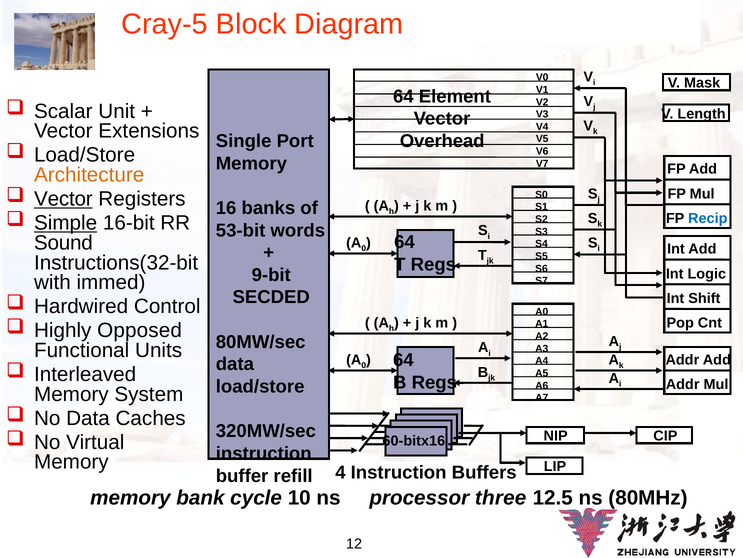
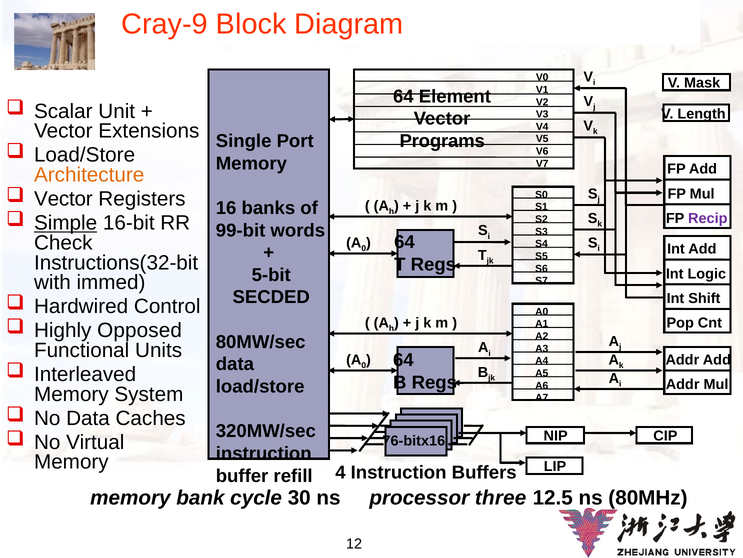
Cray-5: Cray-5 -> Cray-9 (165, 24)
Overhead: Overhead -> Programs (442, 141)
Vector underline: present -> none (63, 199)
Recip colour: blue -> purple (708, 218)
53-bit: 53-bit -> 99-bit (241, 230)
Sound: Sound -> Check (63, 243)
9-bit: 9-bit -> 5-bit (271, 275)
60-bitx16: 60-bitx16 -> 76-bitx16 (414, 440)
10: 10 -> 30 (299, 497)
